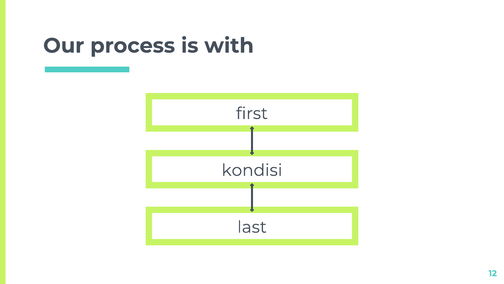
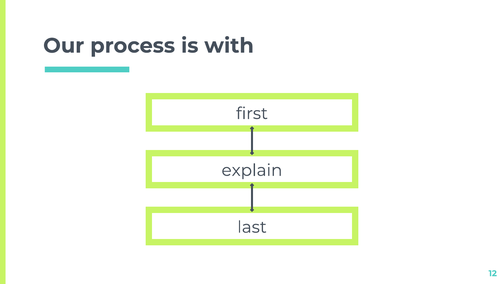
kondisi: kondisi -> explain (252, 170)
